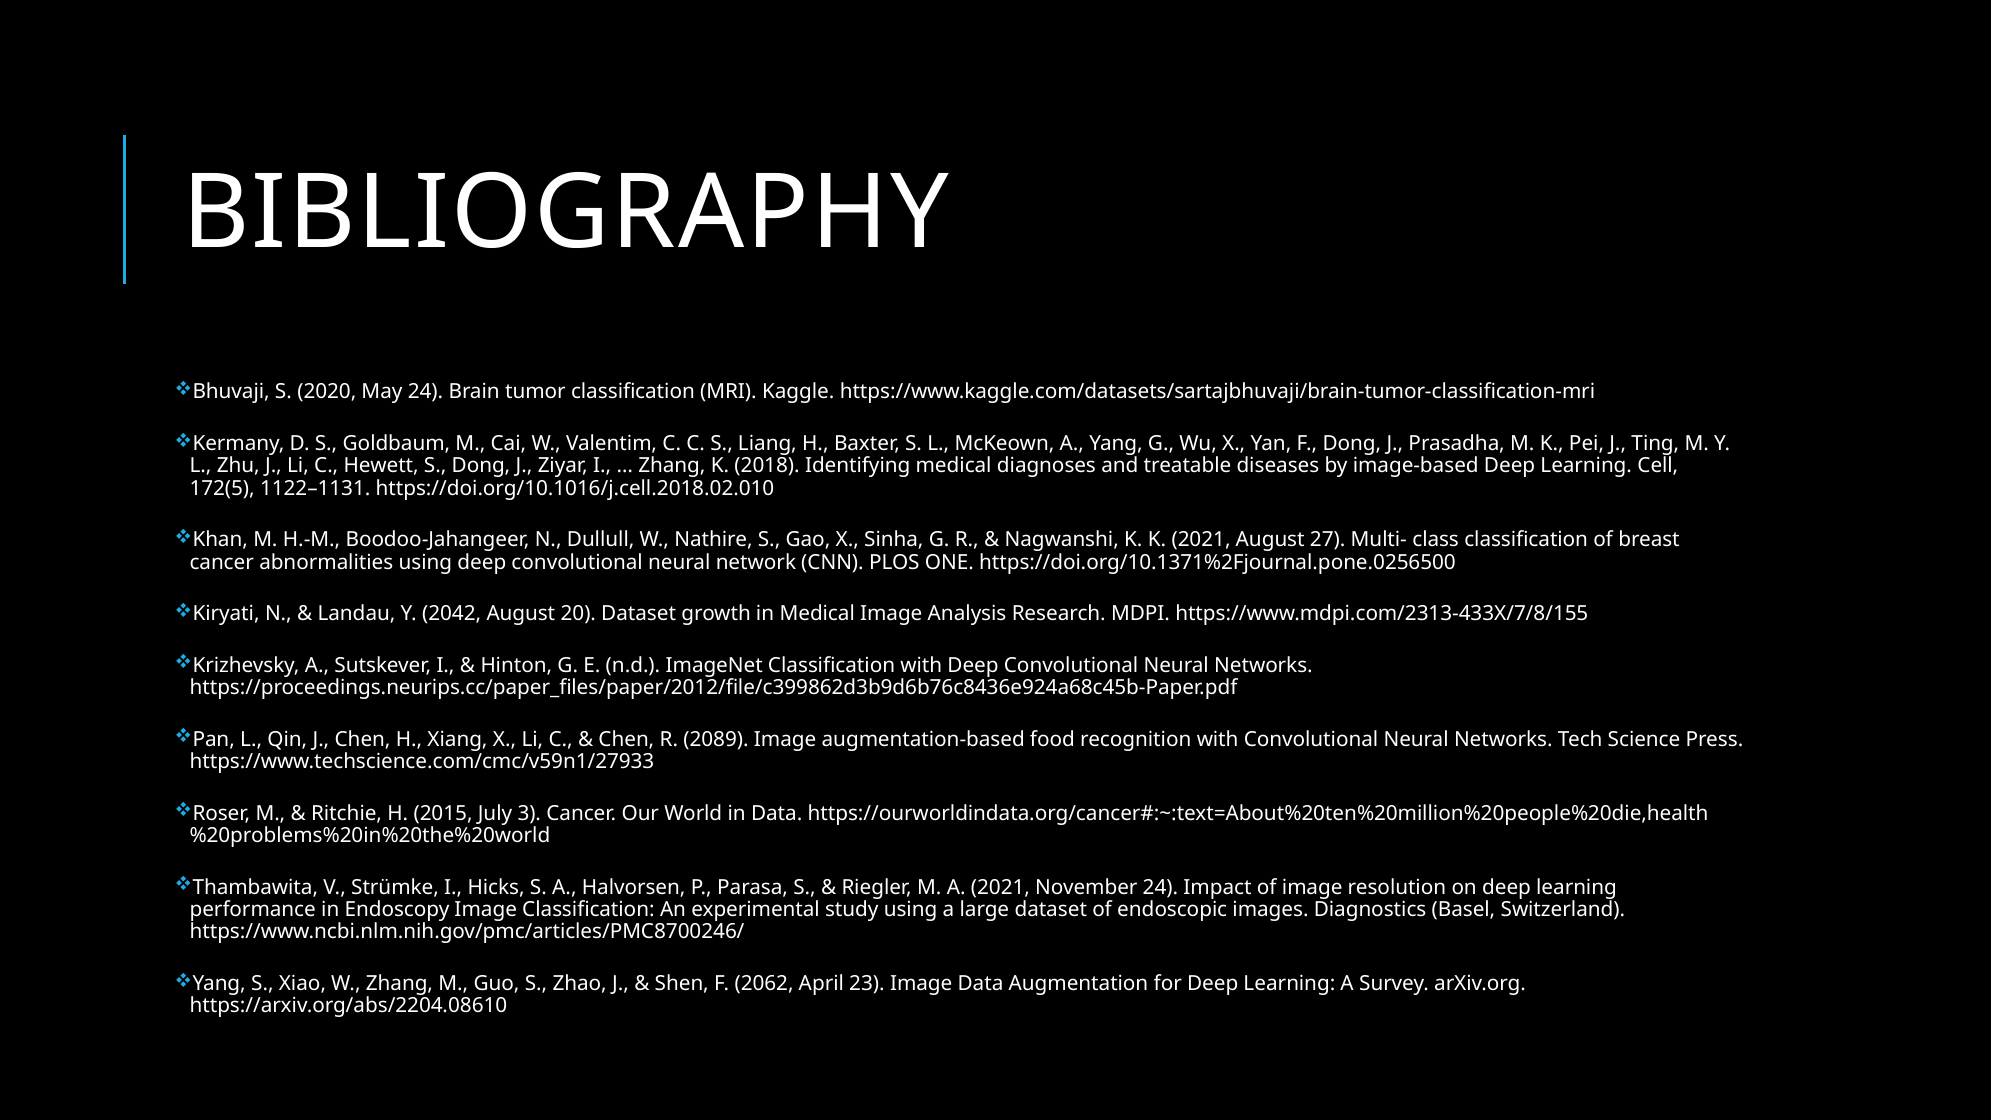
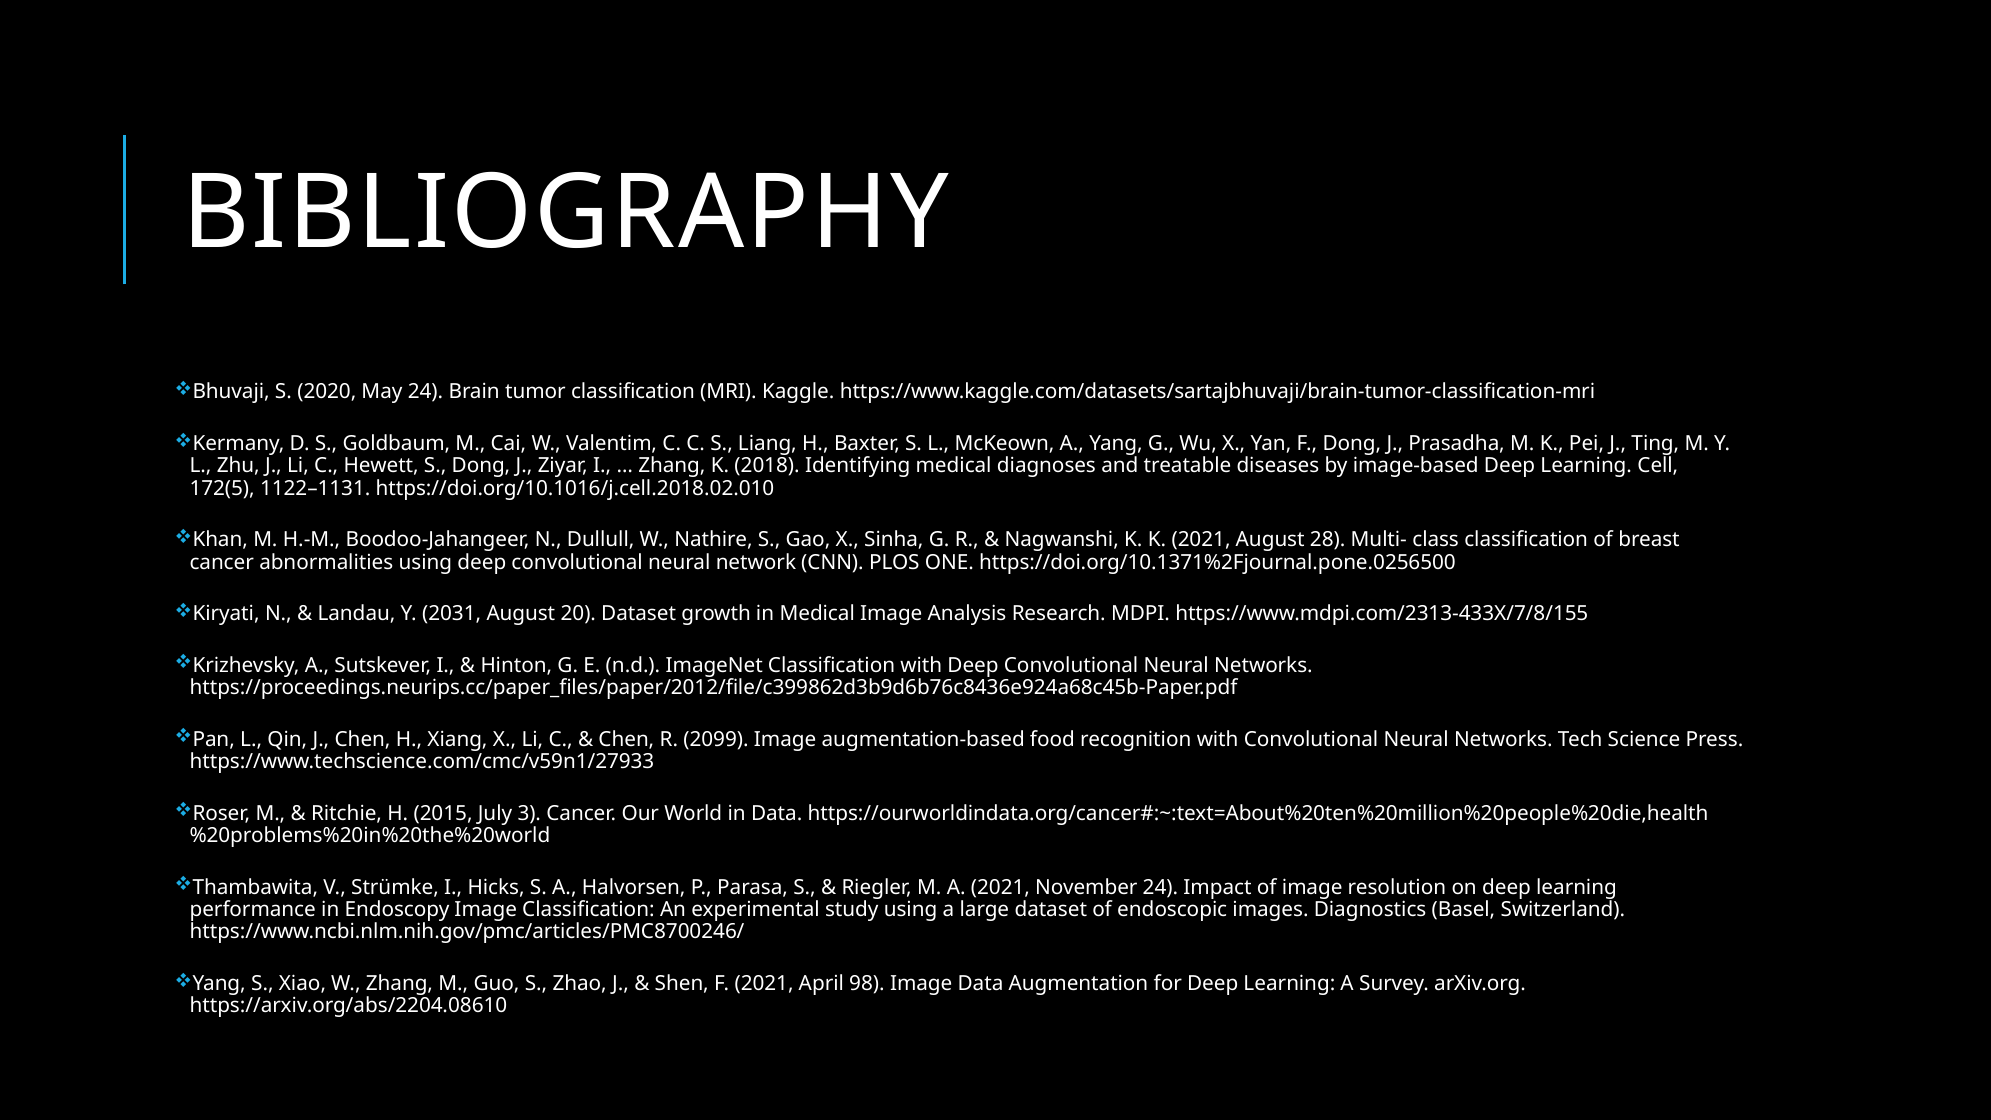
27: 27 -> 28 (1328, 540)
2042: 2042 -> 2031 (452, 614)
2089: 2089 -> 2099 (716, 739)
F 2062: 2062 -> 2021 (764, 984)
23: 23 -> 98 (867, 984)
